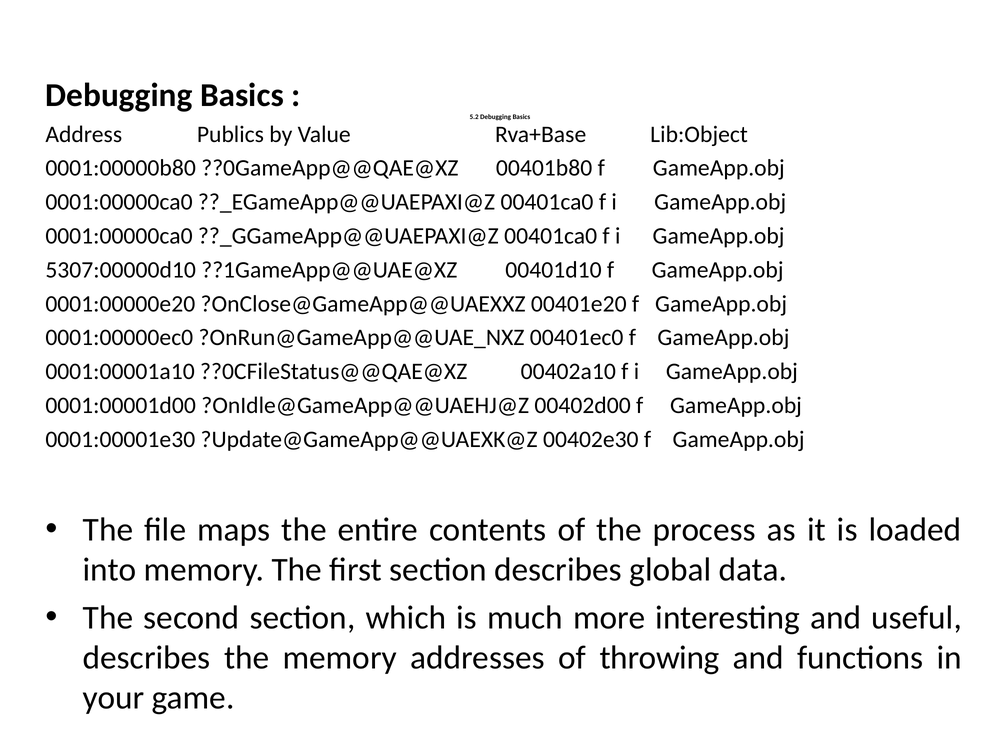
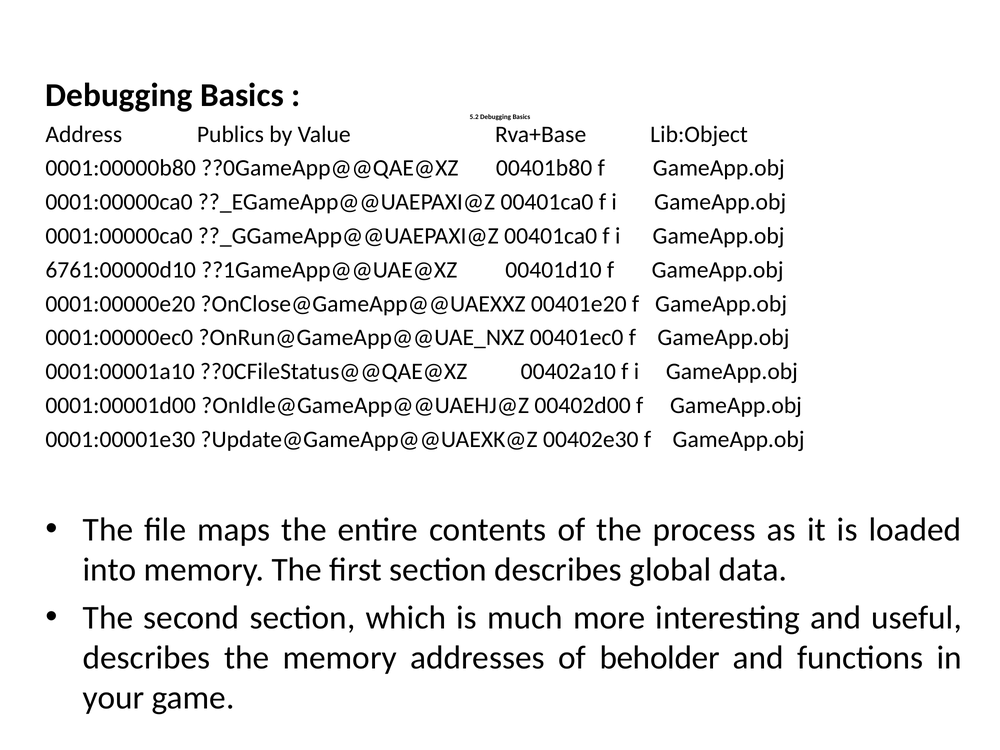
5307:00000d10: 5307:00000d10 -> 6761:00000d10 (121, 270)
throwing: throwing -> beholder (660, 658)
